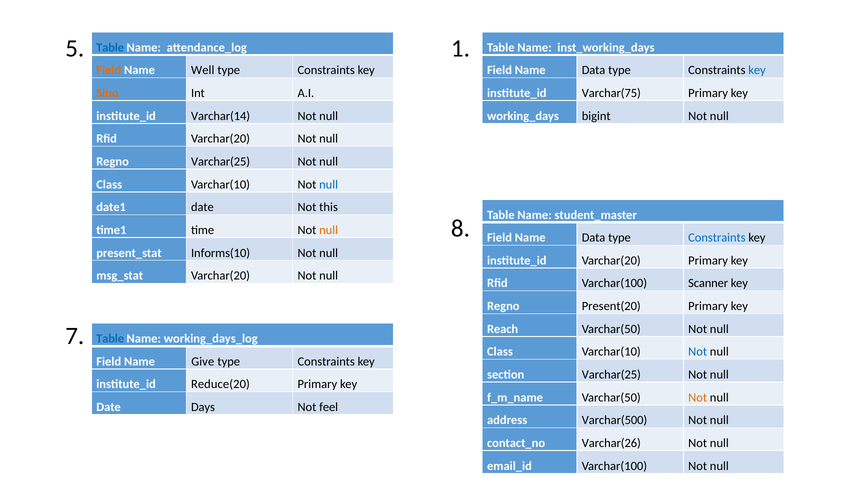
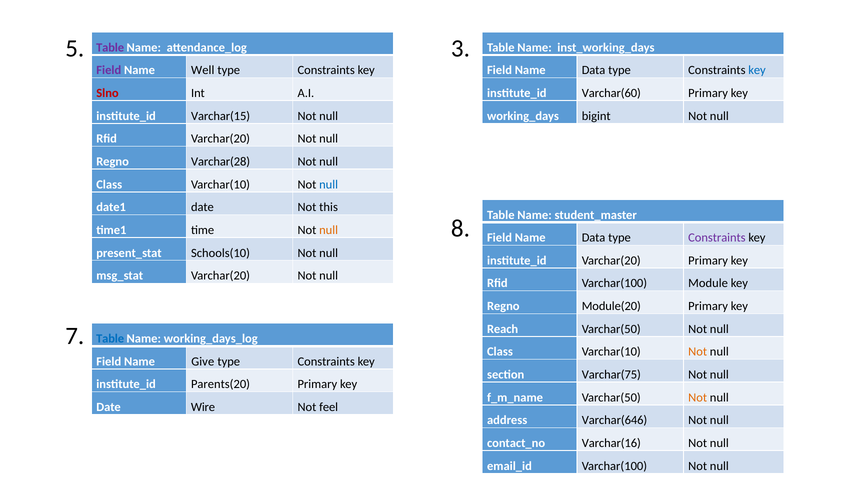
1: 1 -> 3 (460, 49)
Table colour: blue -> purple (110, 47)
Field colour: orange -> purple (109, 70)
Slno colour: orange -> red (108, 93)
Varchar(75: Varchar(75 -> Varchar(60 (611, 93)
Varchar(14: Varchar(14 -> Varchar(15 (221, 116)
Regno Varchar(25: Varchar(25 -> Varchar(28 (221, 162)
Constraints colour: blue -> purple (717, 238)
Informs(10: Informs(10 -> Schools(10 (221, 253)
Scanner: Scanner -> Module (708, 283)
Present(20: Present(20 -> Module(20 (611, 306)
Not colour: blue -> orange (698, 352)
section Varchar(25: Varchar(25 -> Varchar(75 (611, 375)
Reduce(20: Reduce(20 -> Parents(20 (221, 384)
Days: Days -> Wire (203, 407)
Varchar(500: Varchar(500 -> Varchar(646 (614, 420)
Varchar(26: Varchar(26 -> Varchar(16 (611, 443)
